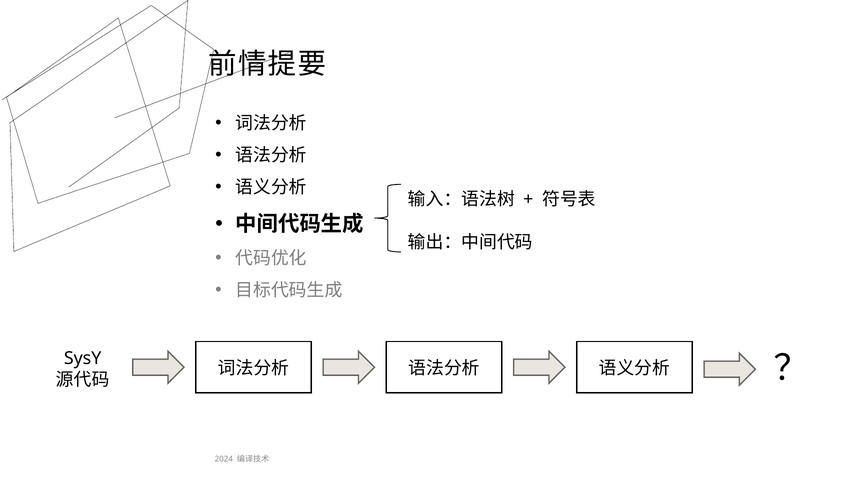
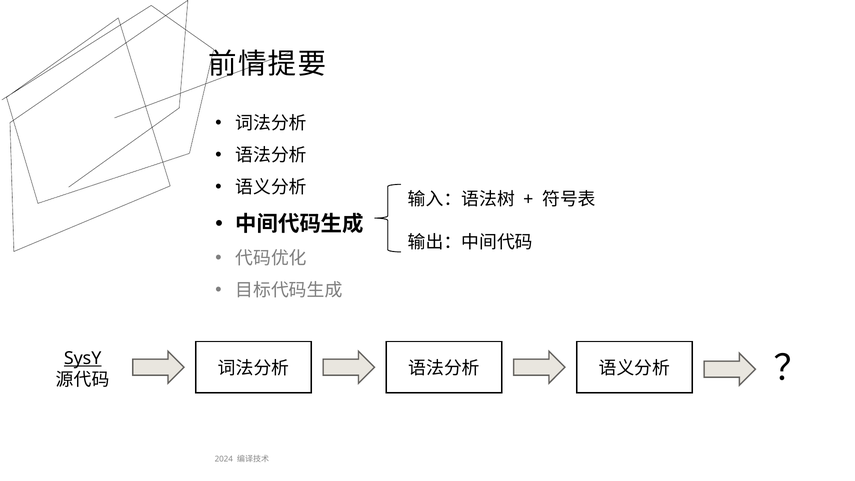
SysY underline: none -> present (83, 358)
